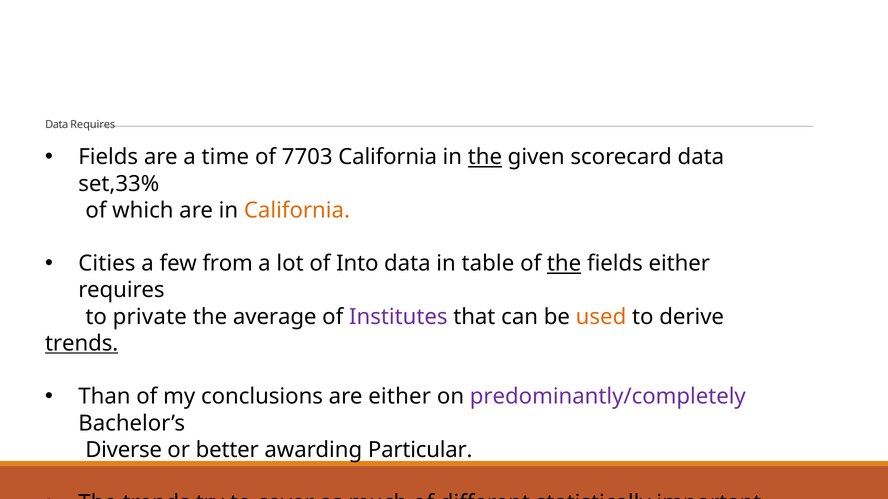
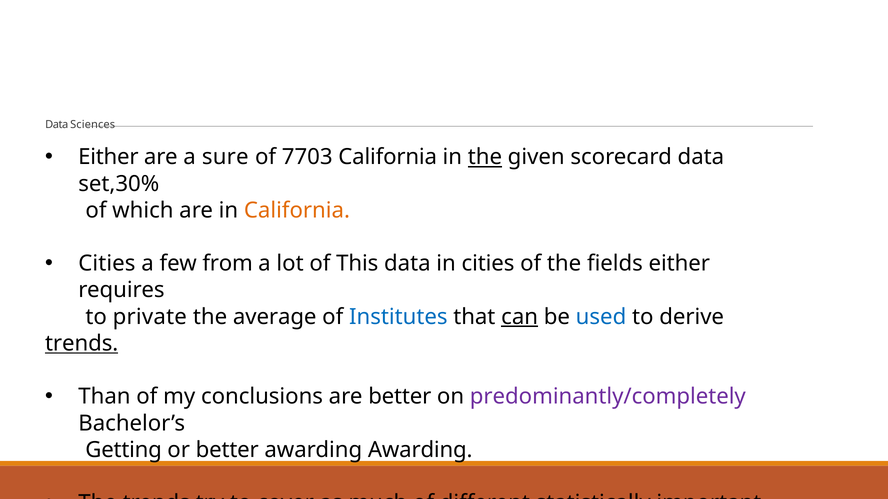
Data Requires: Requires -> Sciences (93, 125)
Fields: Fields -> Either (108, 157)
time: time -> sure (225, 157)
set,33%: set,33% -> set,30% (119, 184)
Into: Into -> This (357, 264)
in table: table -> cities (488, 264)
the underline: present -> none (564, 264)
Institutes colour: purple -> blue (398, 317)
can underline: none -> present (520, 317)
used colour: orange -> blue (601, 317)
are either: either -> better (400, 397)
Diverse: Diverse -> Getting (124, 450)
awarding Particular: Particular -> Awarding (420, 450)
